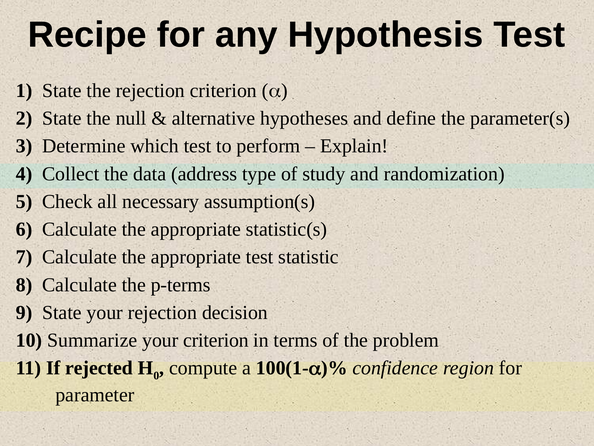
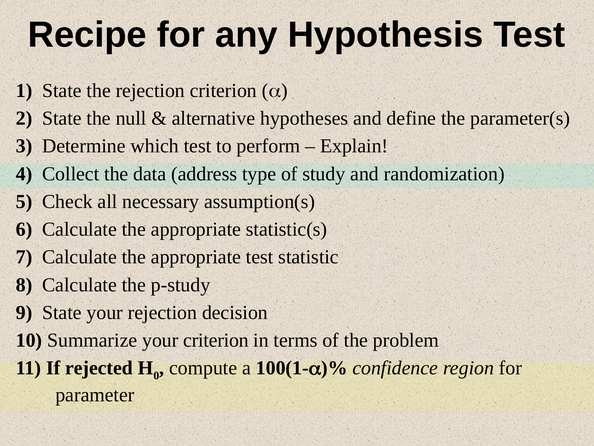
p-terms: p-terms -> p-study (181, 284)
